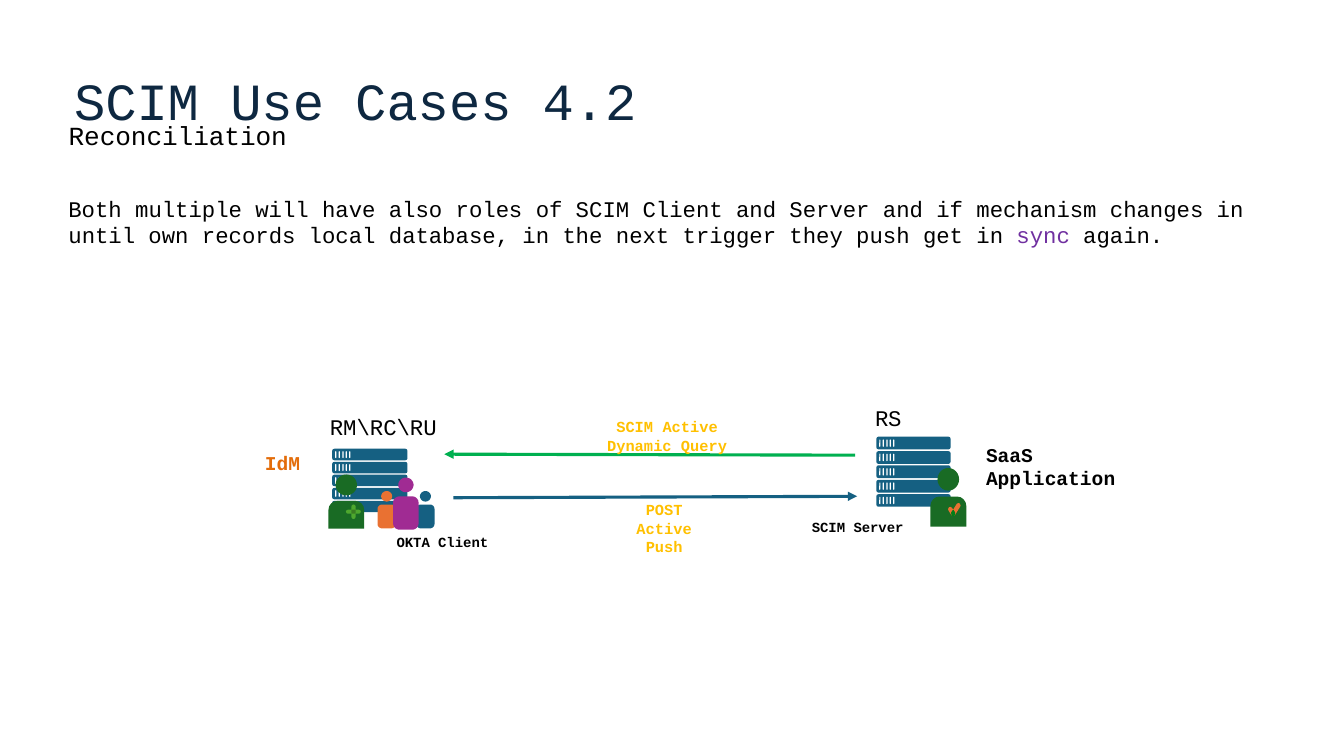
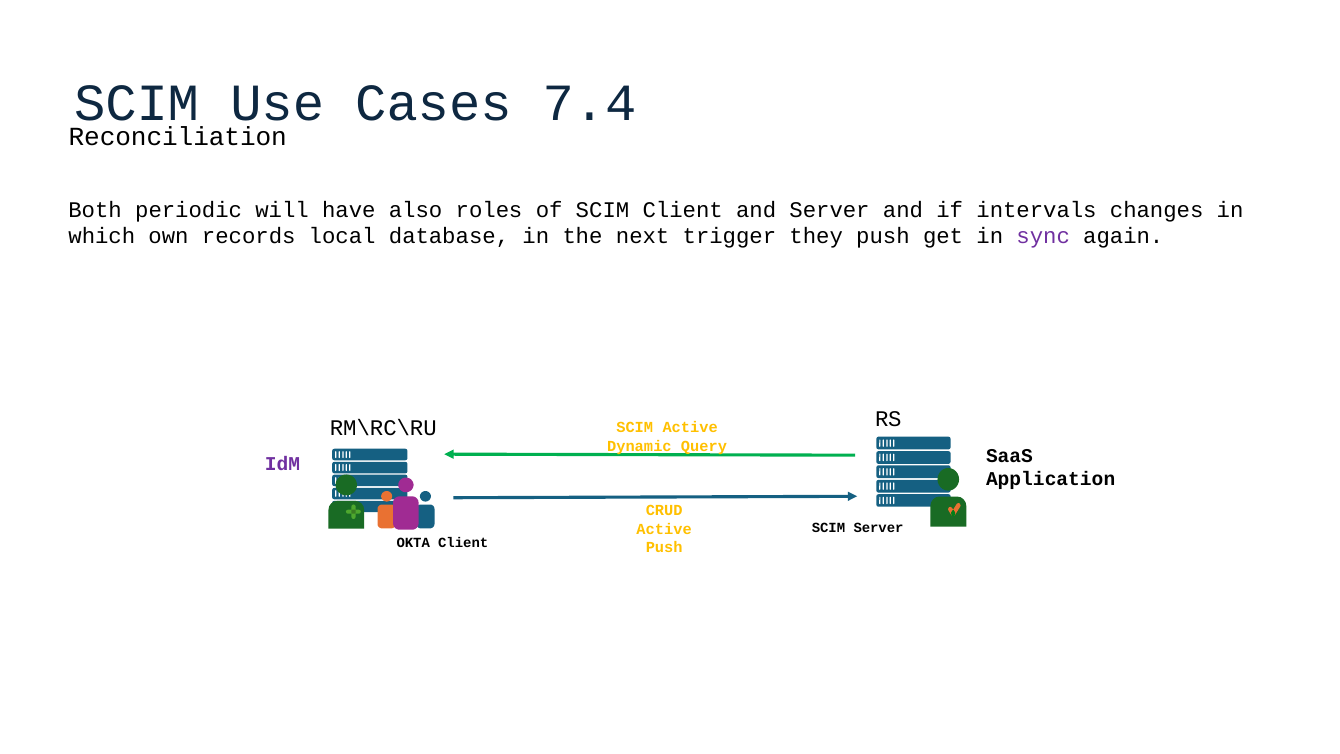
4.2: 4.2 -> 7.4 (590, 103)
multiple: multiple -> periodic (189, 210)
mechanism: mechanism -> intervals (1037, 210)
until: until -> which (102, 236)
IdM colour: orange -> purple (282, 464)
POST: POST -> CRUD (664, 510)
